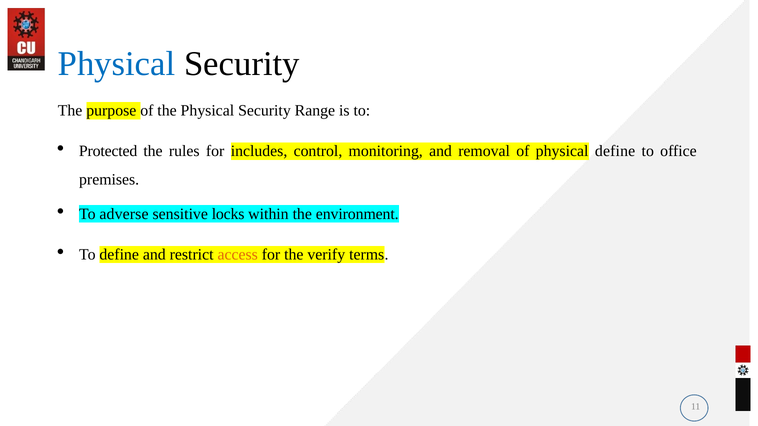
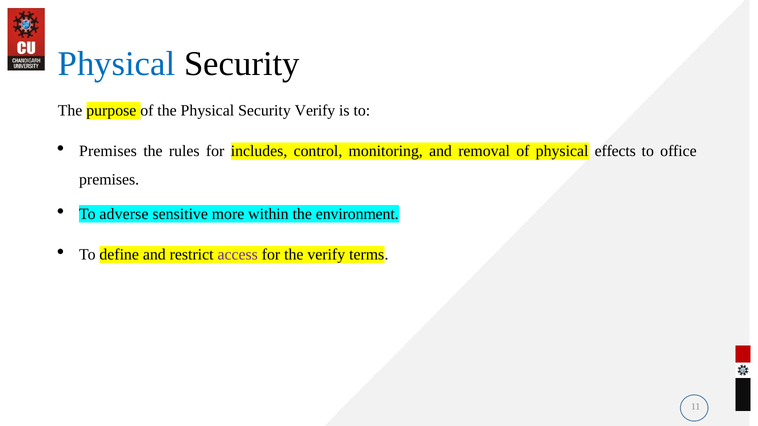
Security Range: Range -> Verify (315, 111)
Protected: Protected -> Premises (108, 151)
physical define: define -> effects (615, 151)
locks: locks -> more (228, 214)
access colour: orange -> purple (238, 255)
